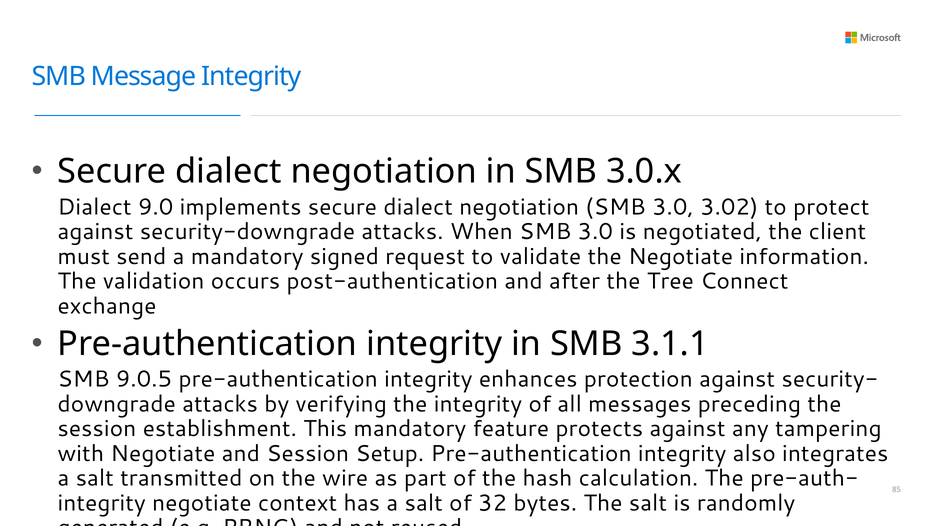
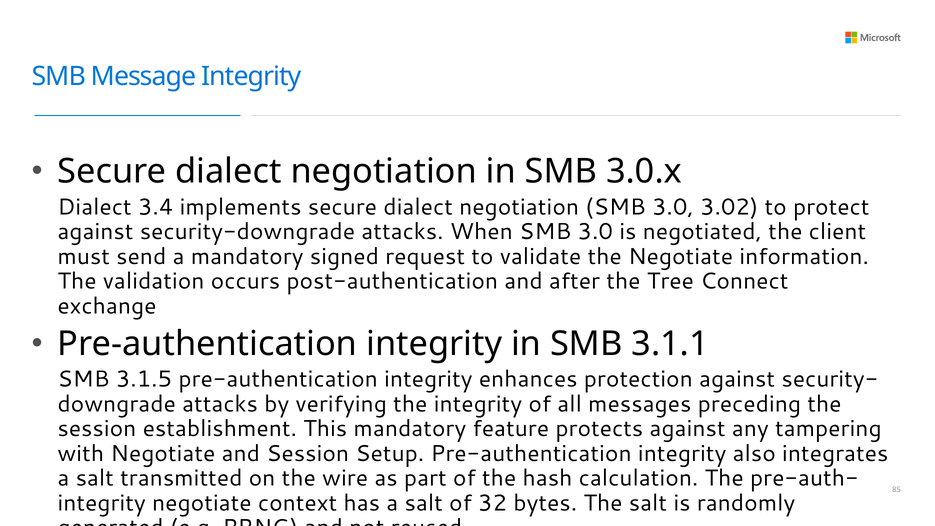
9.0: 9.0 -> 3.4 (156, 207)
9.0.5: 9.0.5 -> 3.1.5 (144, 379)
